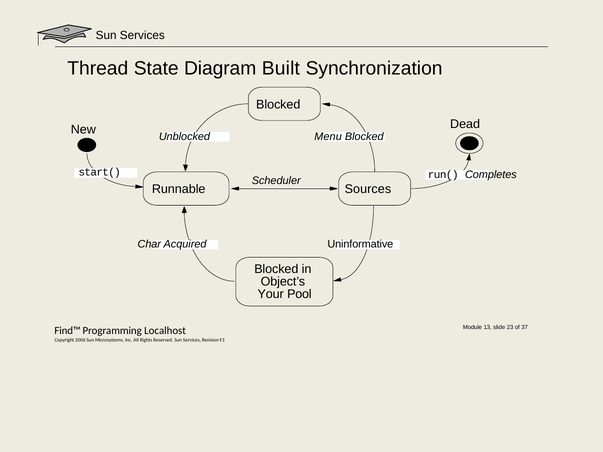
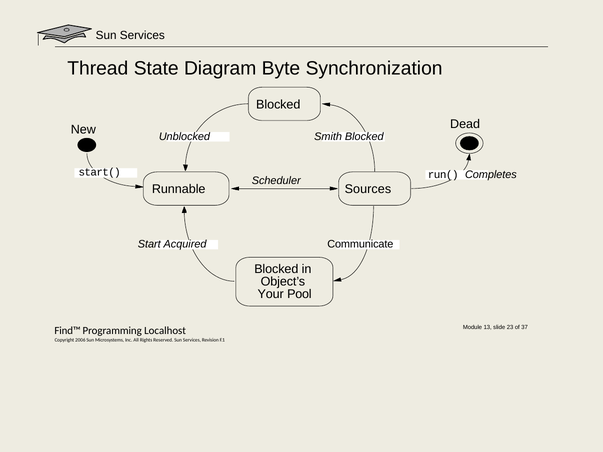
Built: Built -> Byte (281, 68)
Menu: Menu -> Smith (328, 137)
Char: Char -> Start (149, 244)
Uninformative: Uninformative -> Communicate (360, 244)
